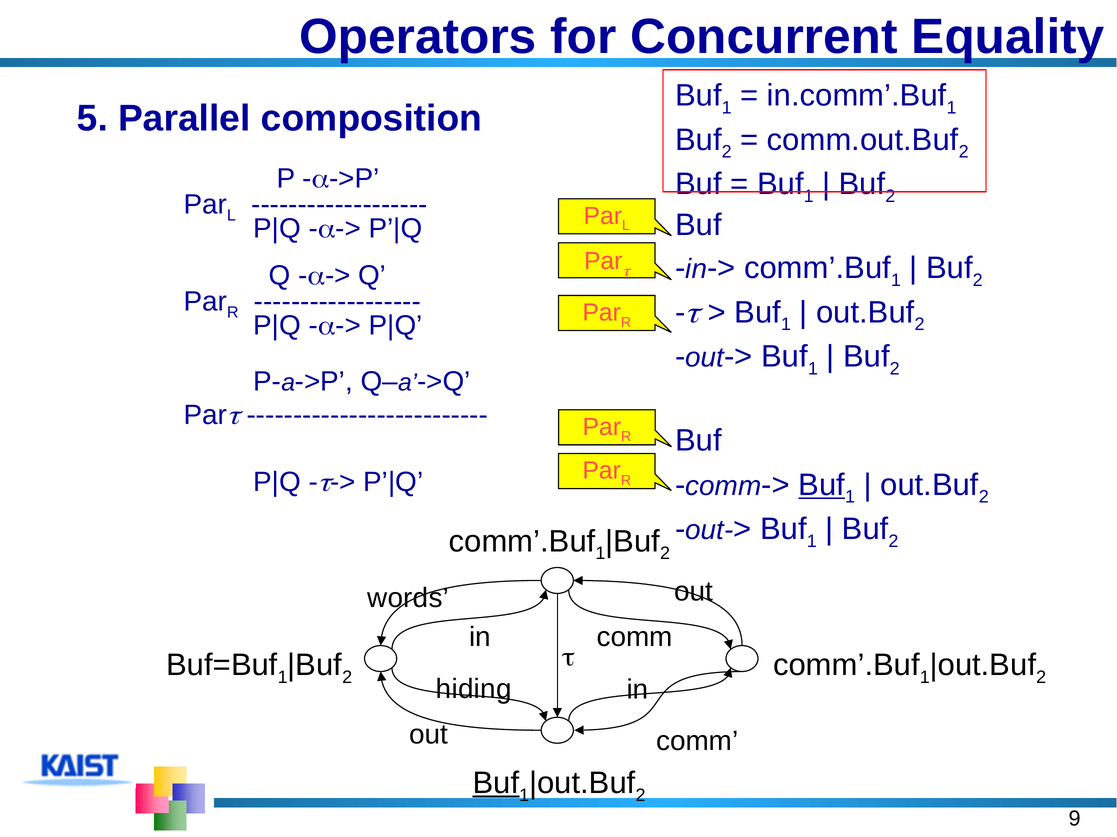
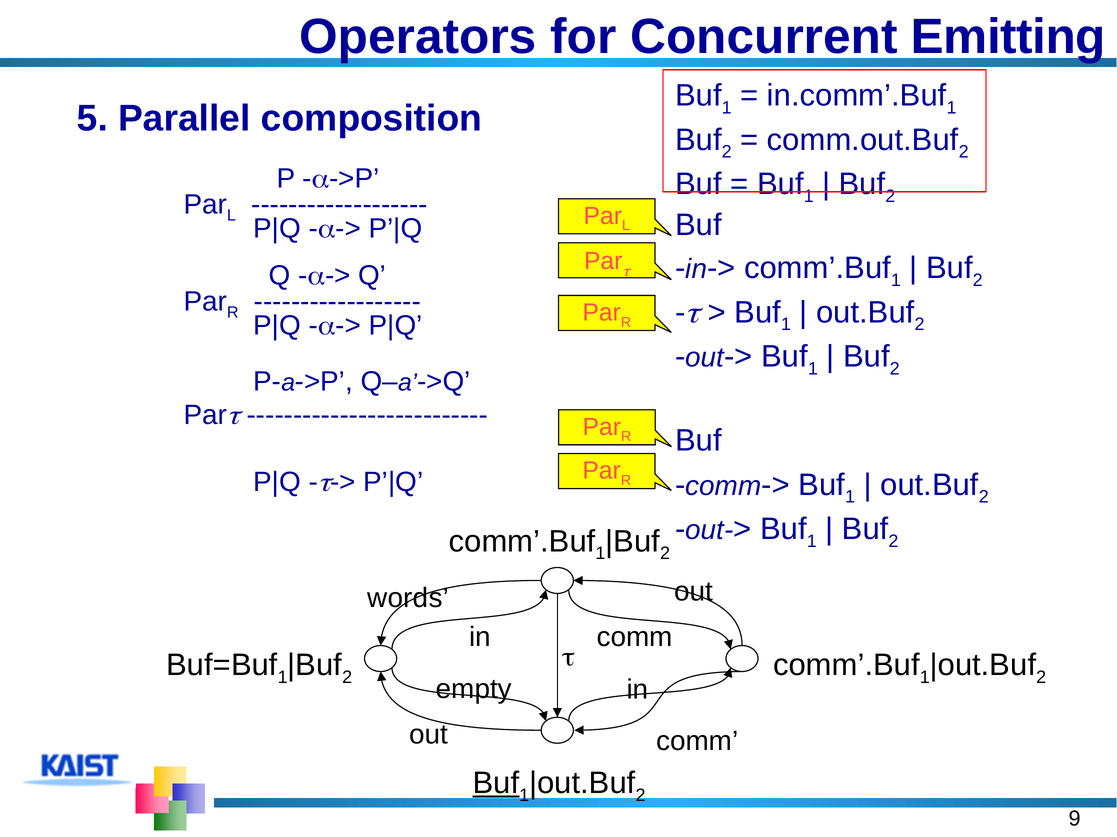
Equality: Equality -> Emitting (1008, 37)
Buf underline: present -> none (822, 485)
hiding: hiding -> empty (474, 690)
